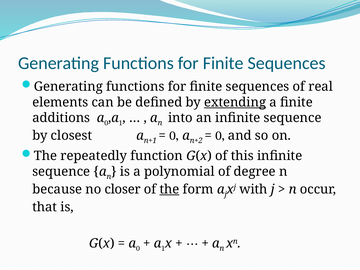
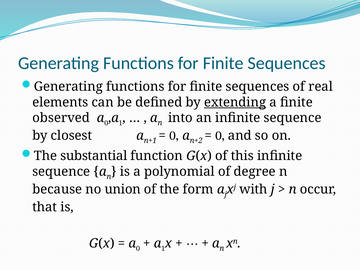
additions: additions -> observed (61, 118)
repeatedly: repeatedly -> substantial (94, 156)
closer: closer -> union (123, 189)
the underline: present -> none (169, 189)
